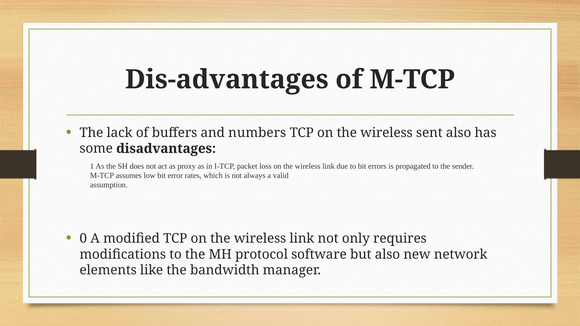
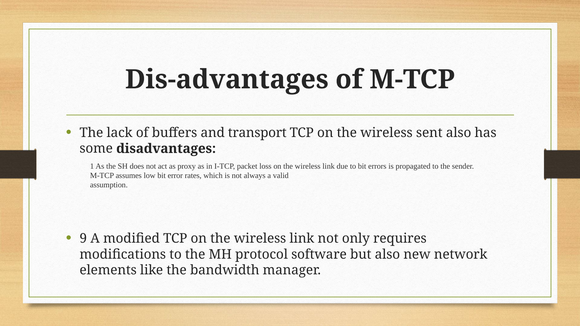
numbers: numbers -> transport (257, 133)
0: 0 -> 9 (83, 239)
